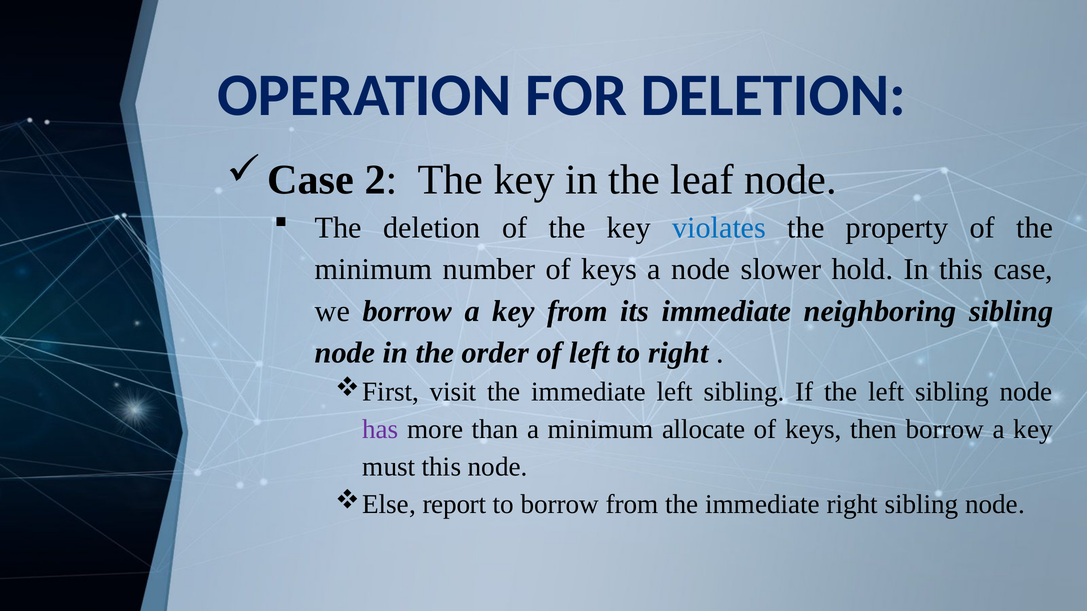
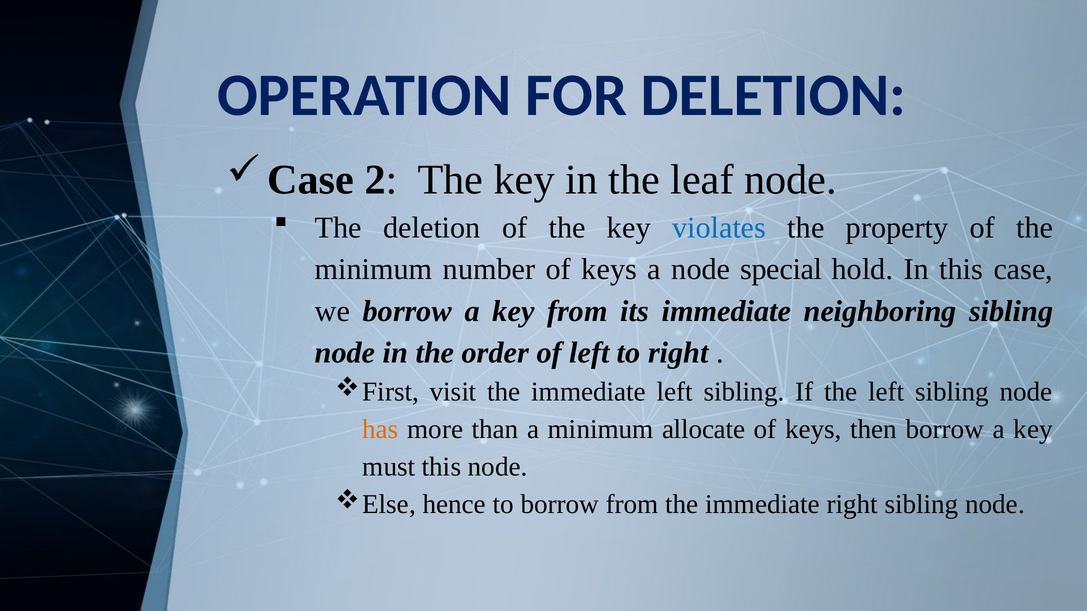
slower: slower -> special (781, 270)
has colour: purple -> orange (380, 430)
report: report -> hence (454, 505)
